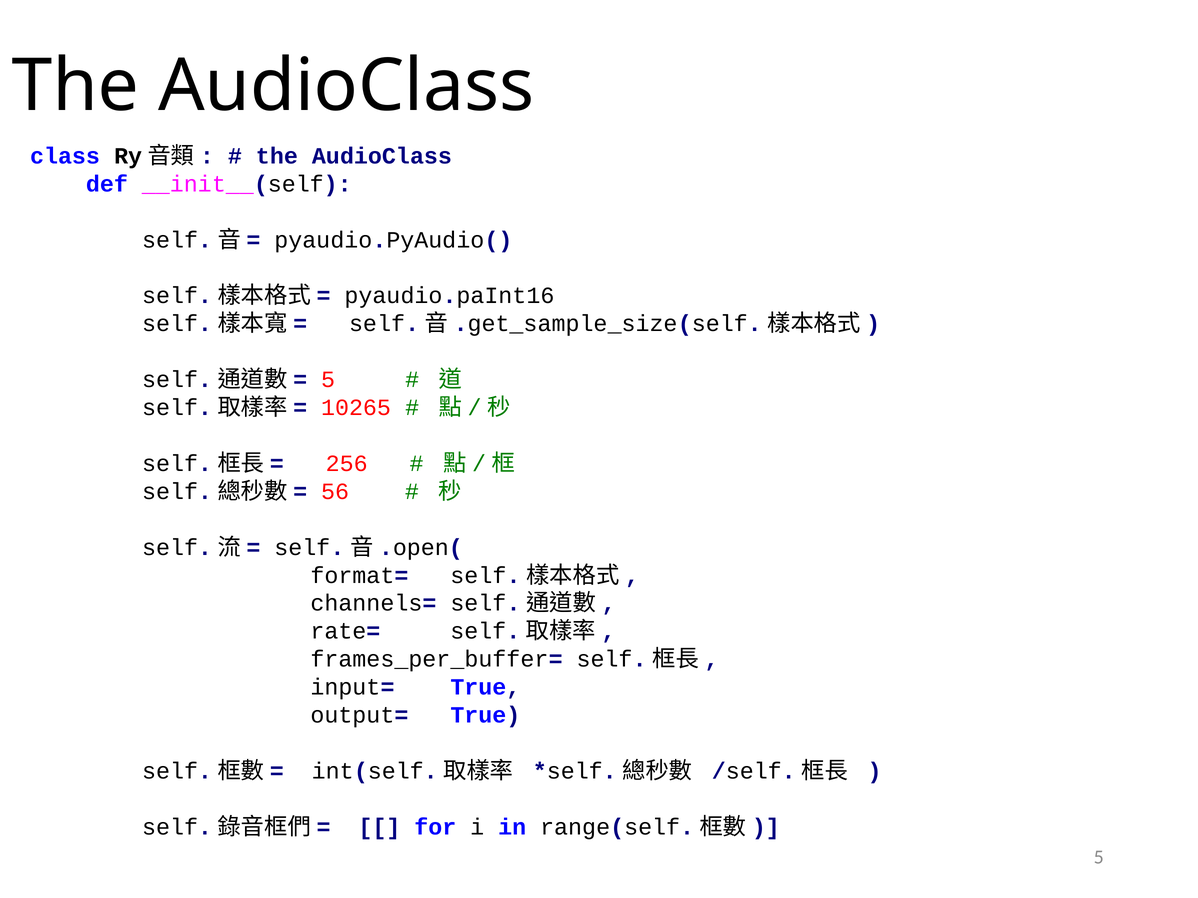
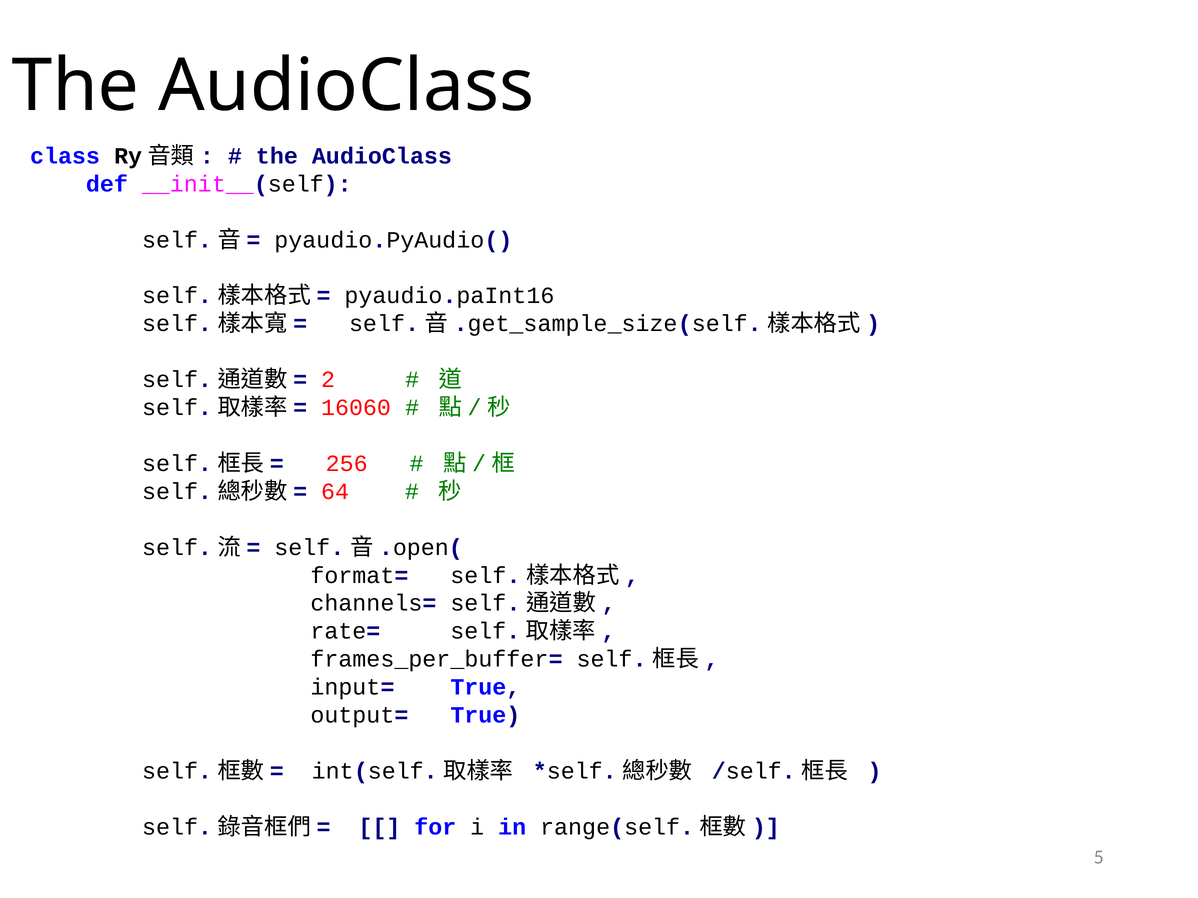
5: 5 -> 2 (328, 380)
10265: 10265 -> 16060 (356, 408)
56: 56 -> 64 (335, 492)
